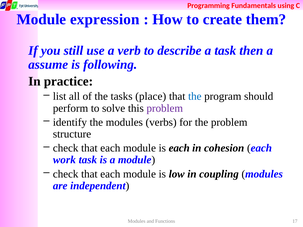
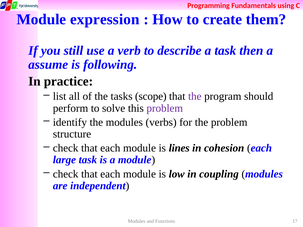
place: place -> scope (151, 96)
the colour: blue -> purple (195, 96)
is each: each -> lines (179, 148)
work: work -> large (64, 160)
